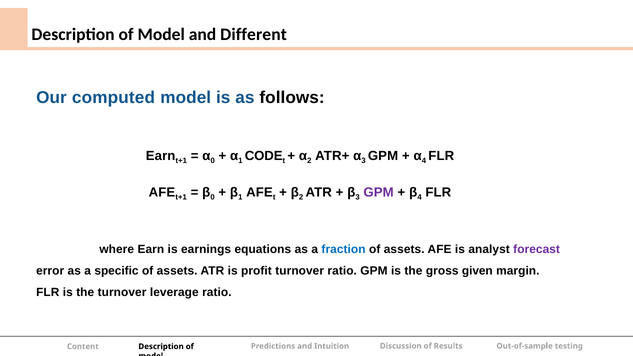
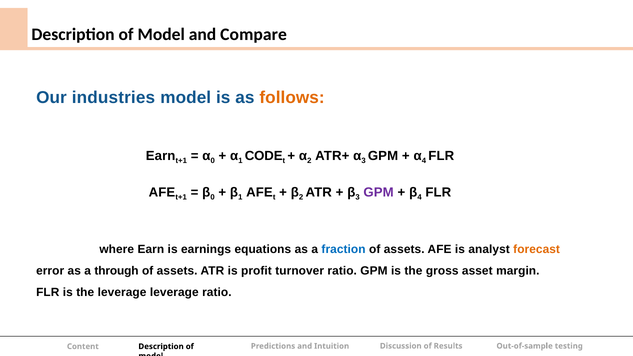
Different: Different -> Compare (254, 35)
computed: computed -> industries (113, 98)
follows colour: black -> orange (292, 98)
forecast colour: purple -> orange (537, 250)
specific: specific -> through (117, 271)
given: given -> asset (477, 271)
the turnover: turnover -> leverage (122, 292)
